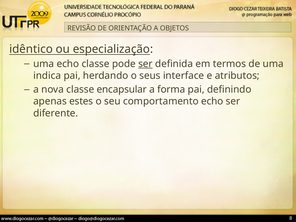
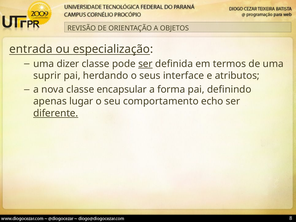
idêntico: idêntico -> entrada (31, 49)
uma echo: echo -> dizer (68, 64)
indica: indica -> suprir (47, 76)
estes: estes -> lugar (81, 101)
diferente underline: none -> present (56, 113)
